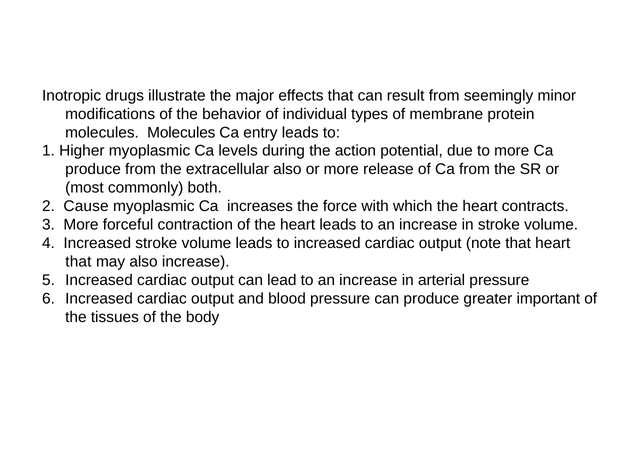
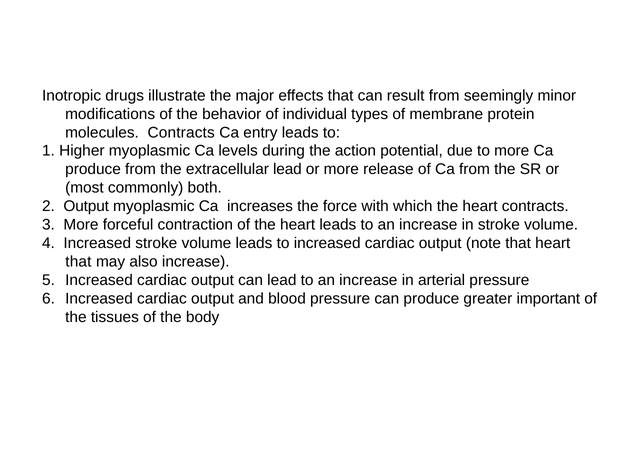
molecules Molecules: Molecules -> Contracts (181, 133)
extracellular also: also -> lead (287, 170)
2 Cause: Cause -> Output (86, 207)
